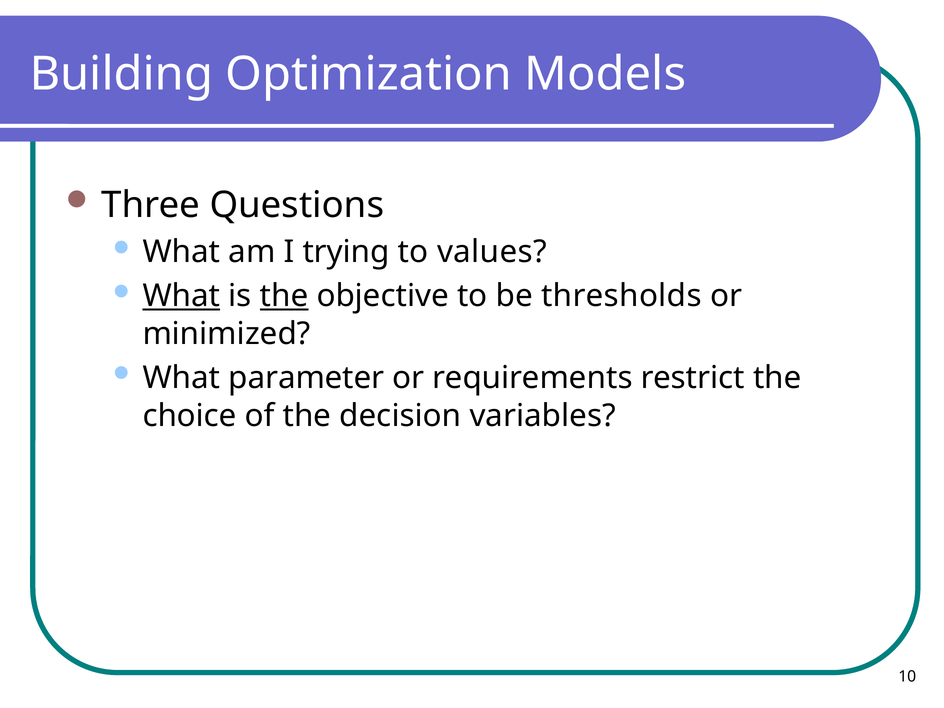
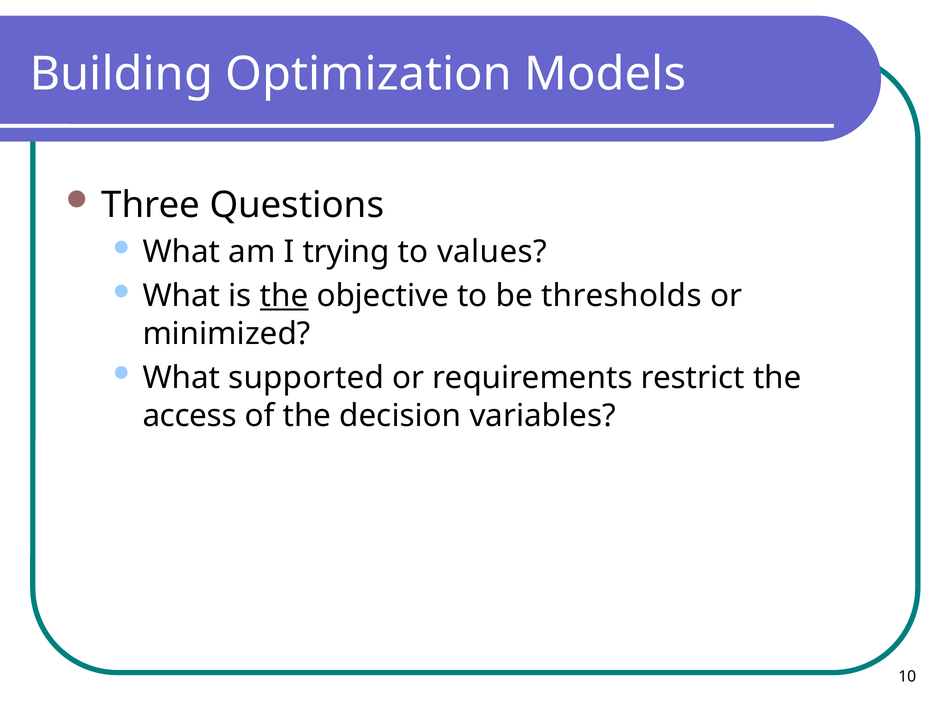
What underline: present -> none (181, 296)
parameter: parameter -> supported (306, 378)
choice: choice -> access (190, 416)
